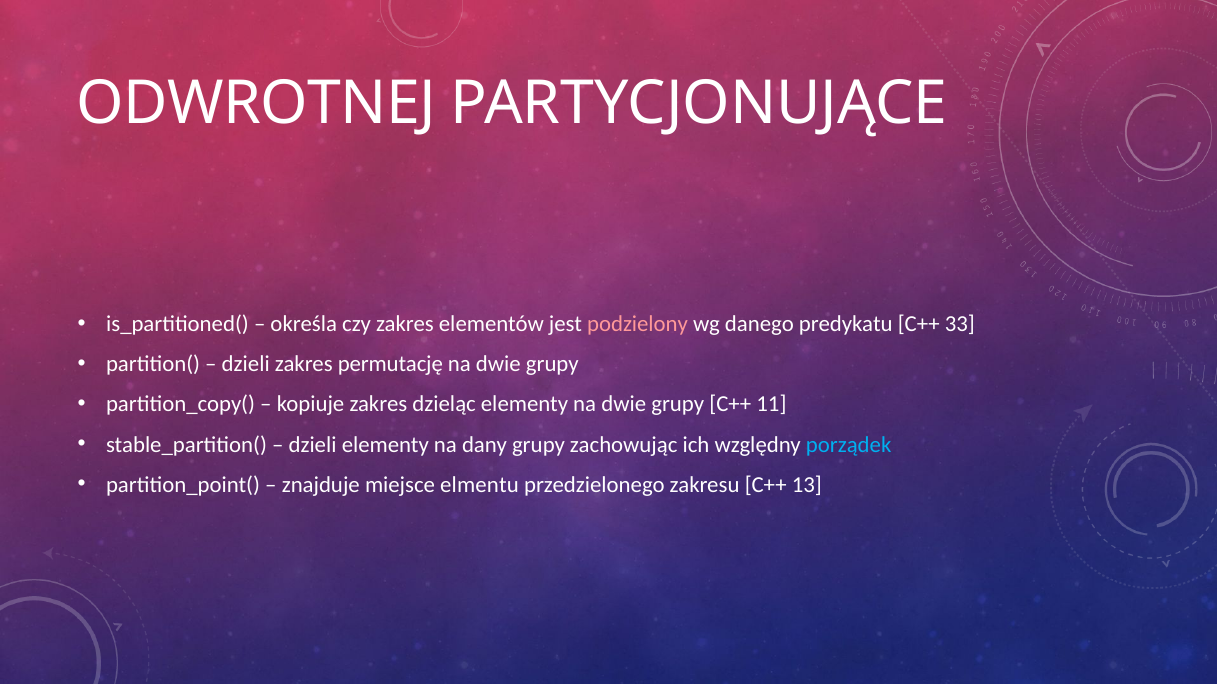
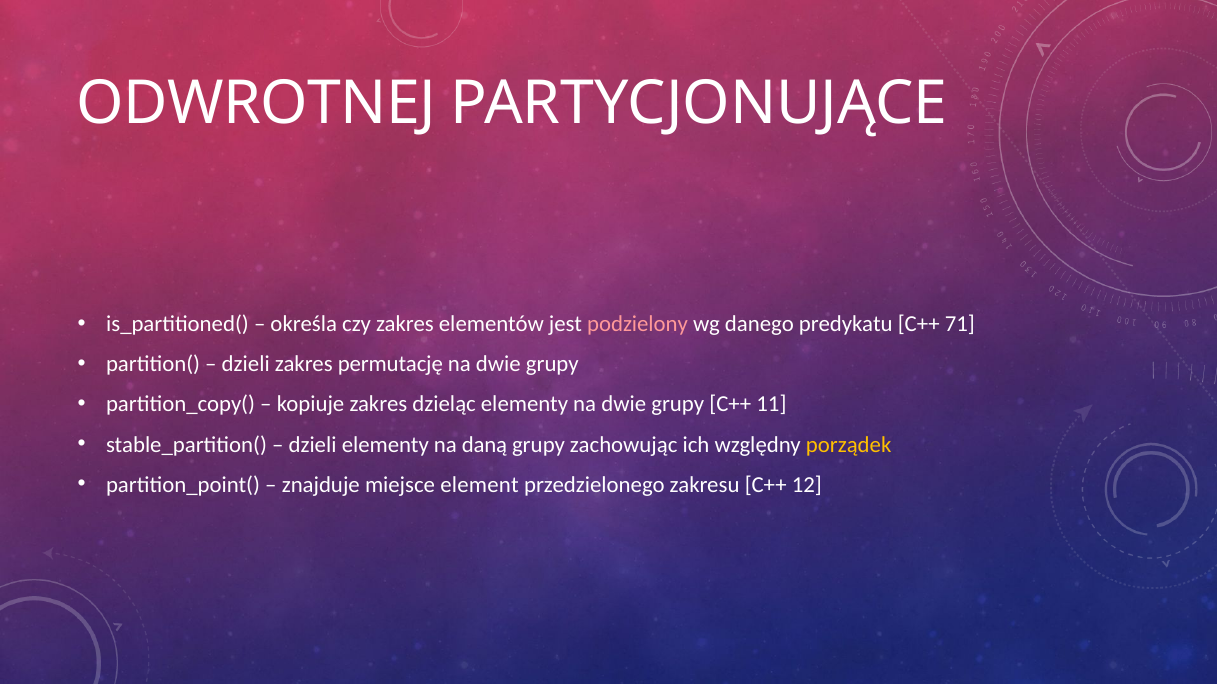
33: 33 -> 71 (960, 325)
dany: dany -> daną (485, 445)
porządek colour: light blue -> yellow (849, 445)
elmentu: elmentu -> element (479, 485)
13: 13 -> 12 (807, 485)
